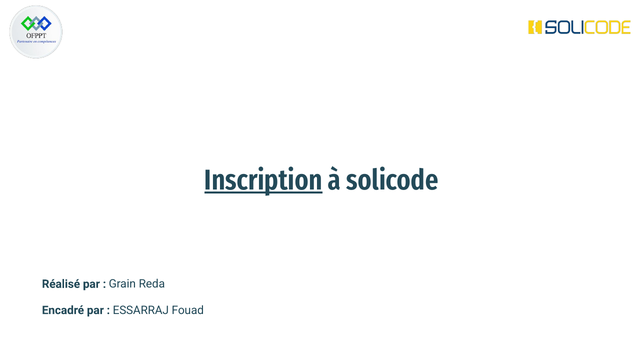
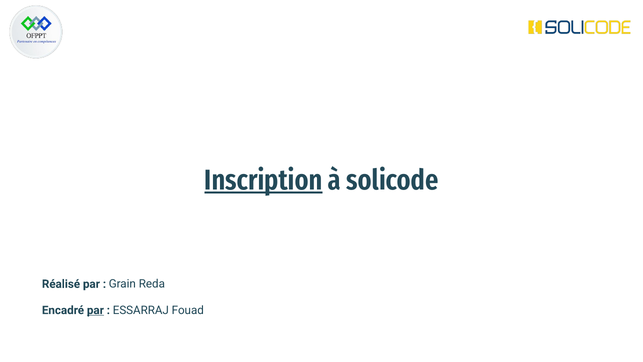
par underline: none -> present (95, 310)
